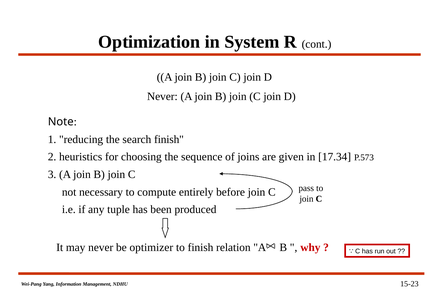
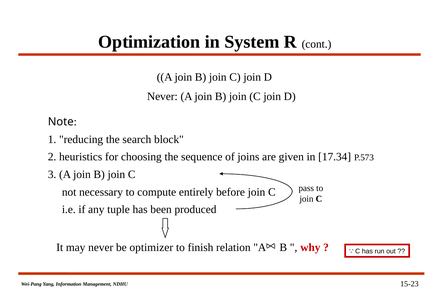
search finish: finish -> block (169, 139)
